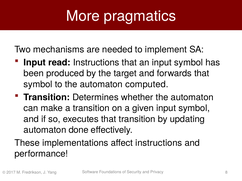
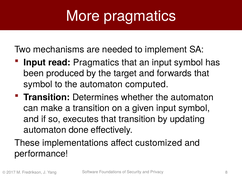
read Instructions: Instructions -> Pragmatics (96, 63)
affect instructions: instructions -> customized (159, 143)
